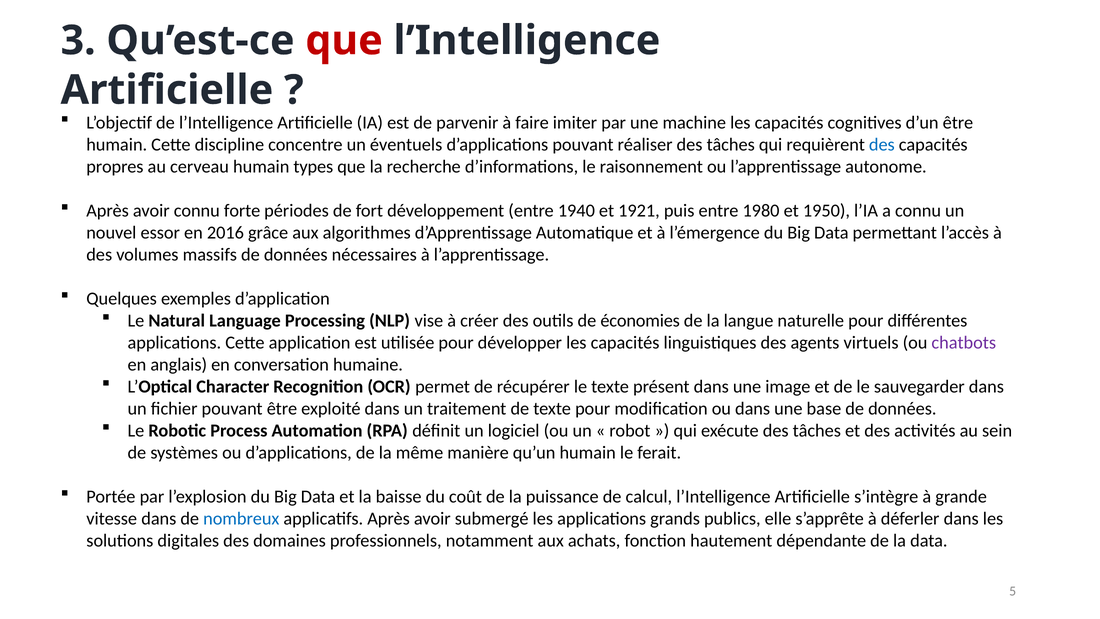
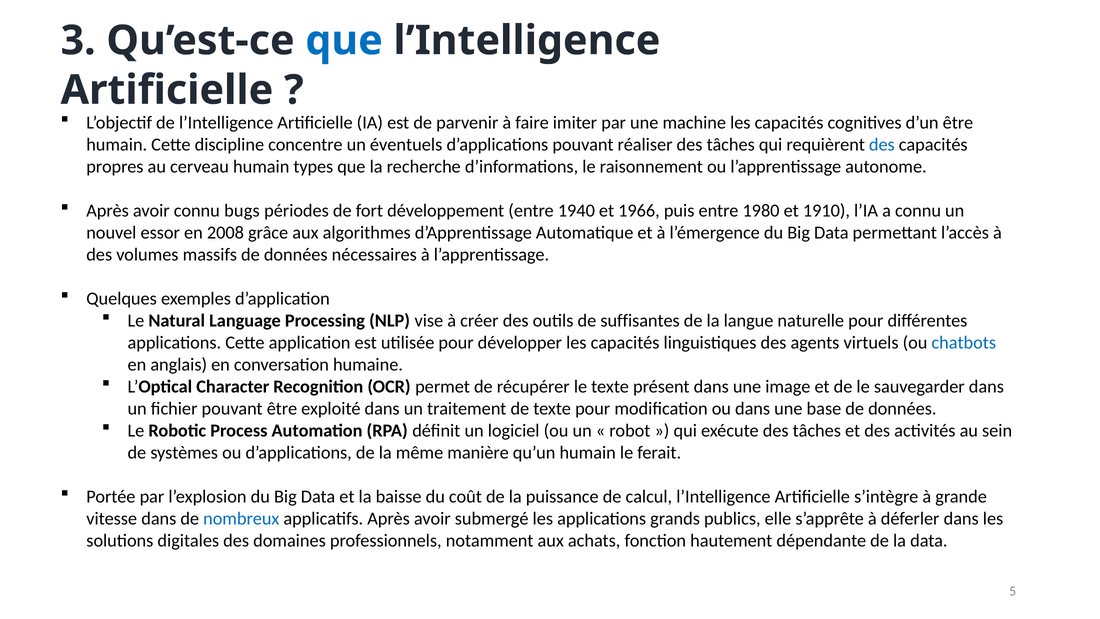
que colour: red -> blue (344, 41)
forte: forte -> bugs (242, 210)
1921: 1921 -> 1966 (639, 210)
1950: 1950 -> 1910 (826, 210)
2016: 2016 -> 2008 (225, 232)
économies: économies -> suffisantes (640, 320)
chatbots colour: purple -> blue (964, 342)
